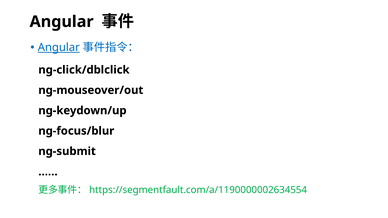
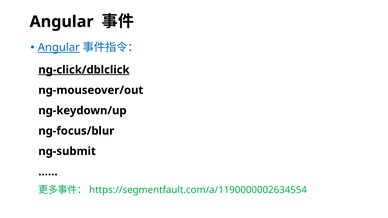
ng-click/dblclick underline: none -> present (84, 70)
